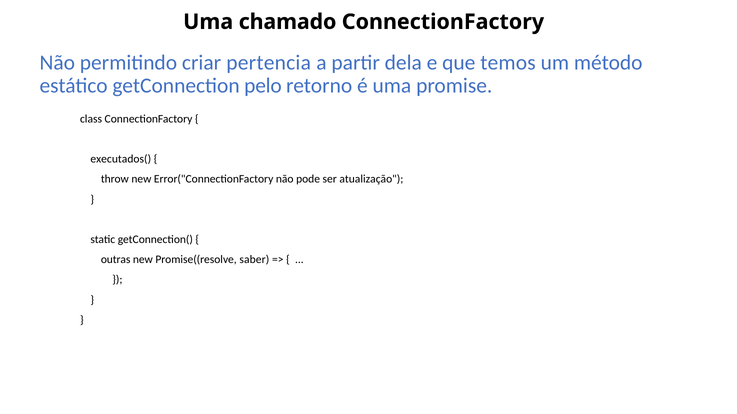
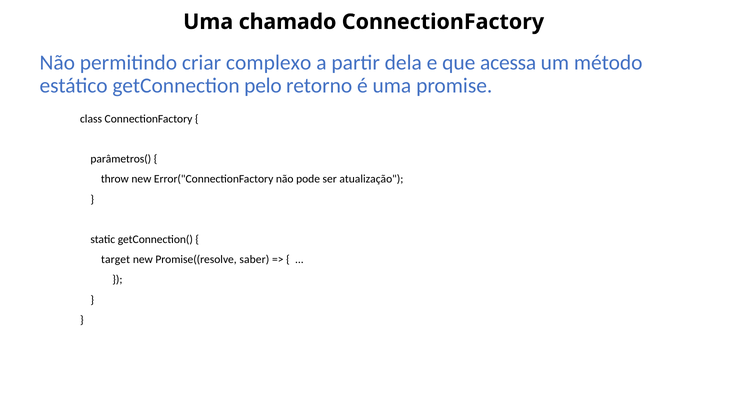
pertencia: pertencia -> complexo (269, 63)
temos: temos -> acessa (508, 63)
executados(: executados( -> parâmetros( (121, 159)
outras: outras -> target (116, 260)
